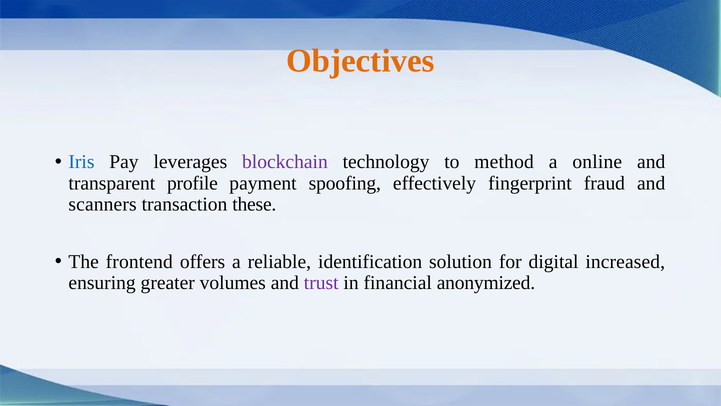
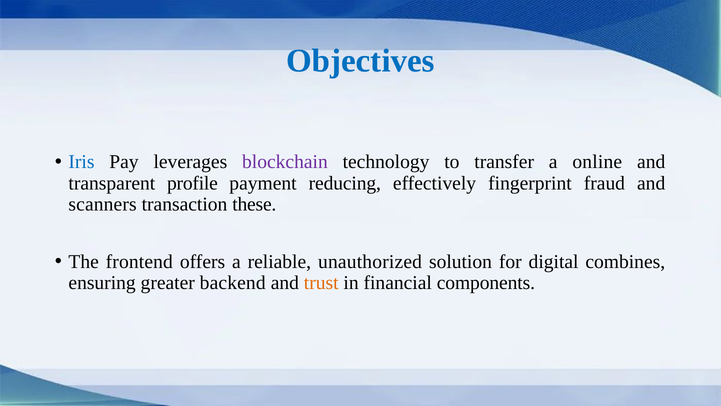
Objectives colour: orange -> blue (360, 61)
method: method -> transfer (504, 162)
spoofing: spoofing -> reducing (345, 183)
identification: identification -> unauthorized (370, 261)
increased: increased -> combines (625, 261)
volumes: volumes -> backend (233, 283)
trust colour: purple -> orange (321, 283)
anonymized: anonymized -> components (486, 283)
